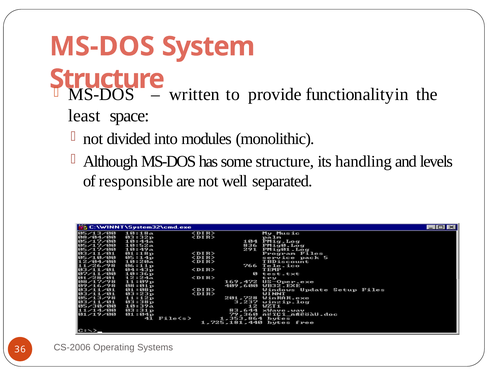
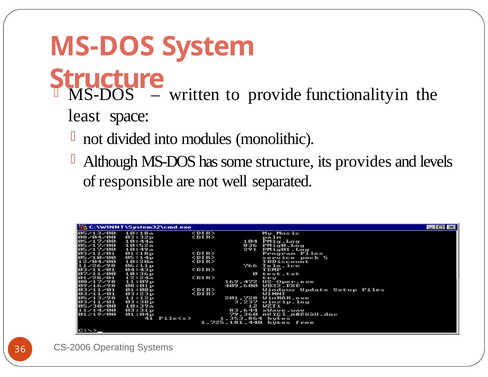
handling: handling -> provides (363, 162)
